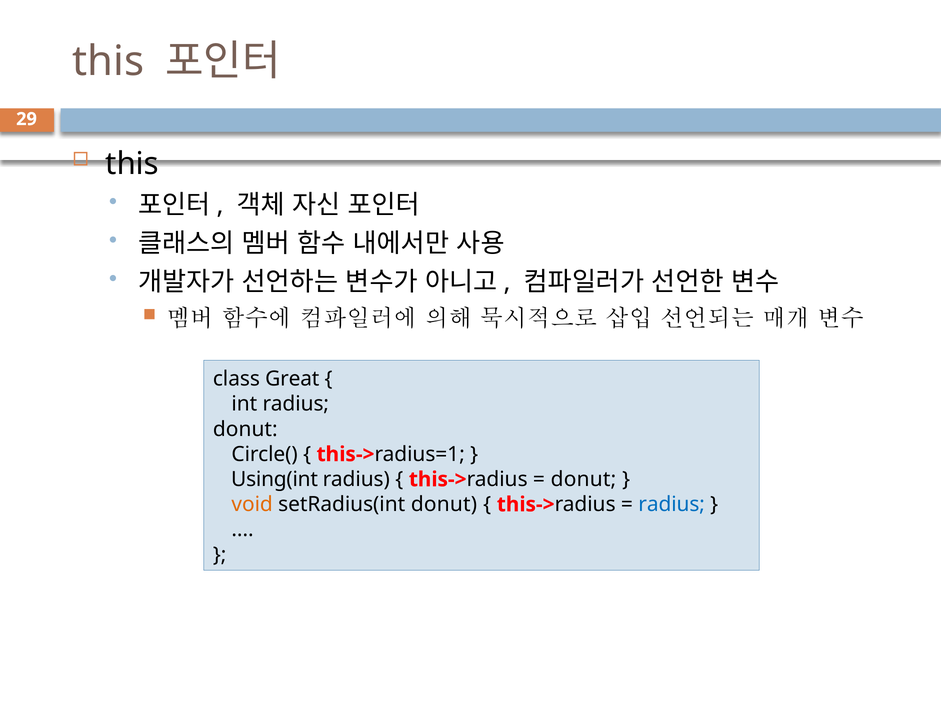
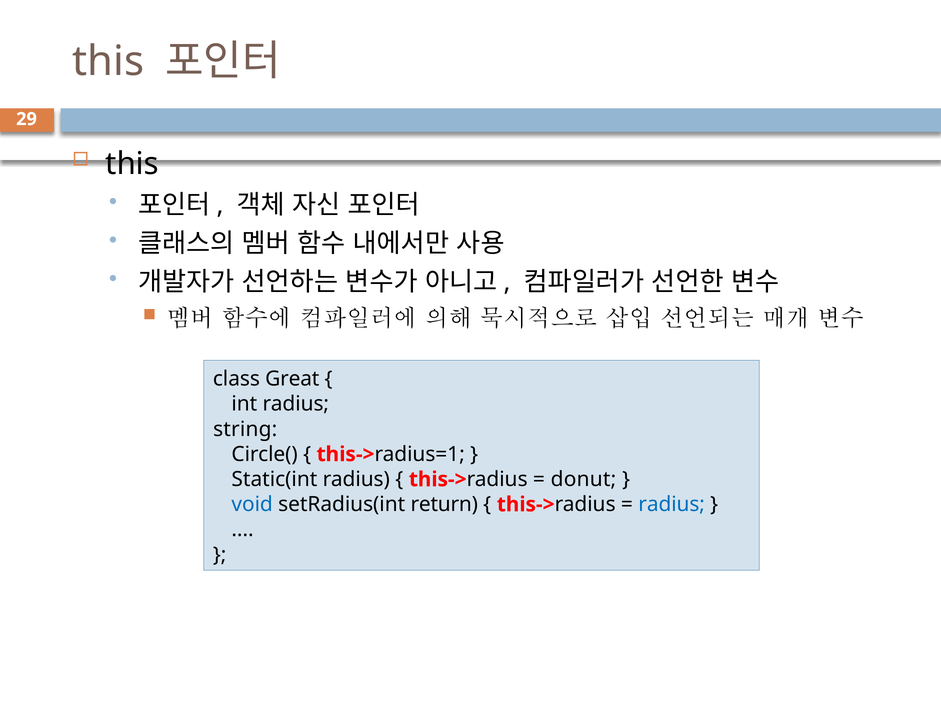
donut: donut -> string (245, 429)
Using(int: Using(int -> Static(int (274, 479)
void colour: orange -> blue (252, 504)
setRadius(int donut: donut -> return (444, 504)
